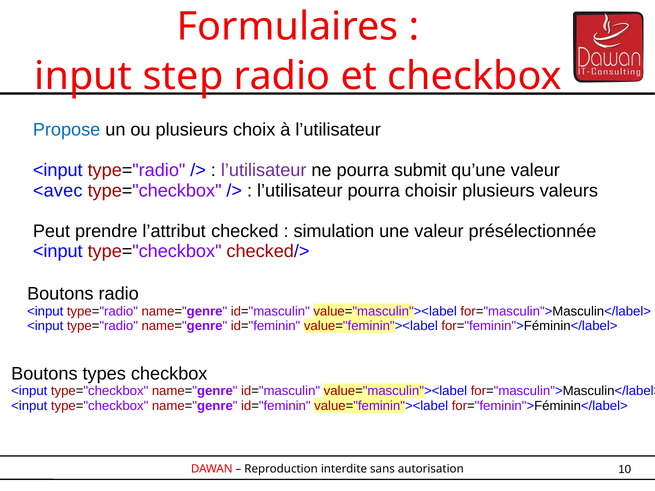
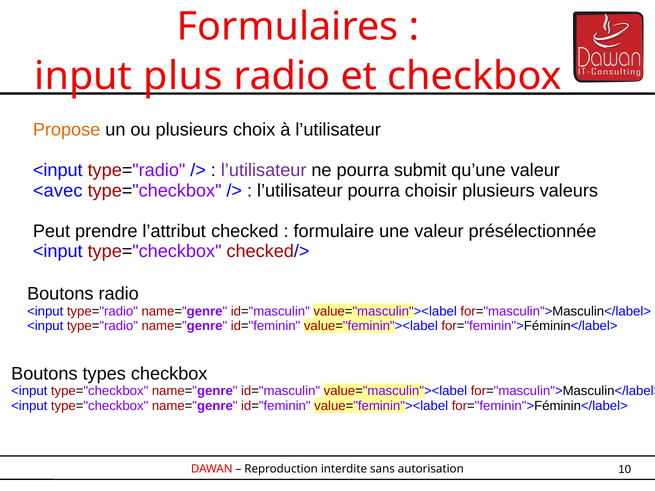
step: step -> plus (183, 76)
Propose colour: blue -> orange (67, 130)
simulation: simulation -> formulaire (334, 231)
